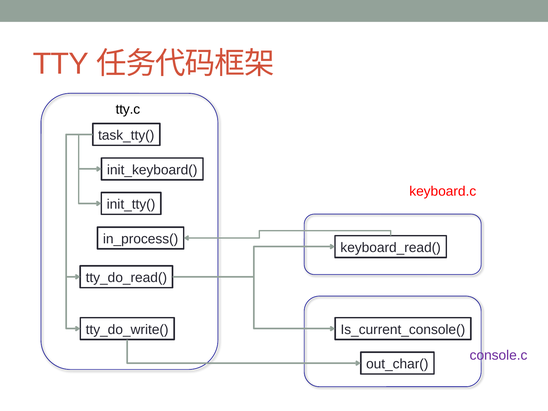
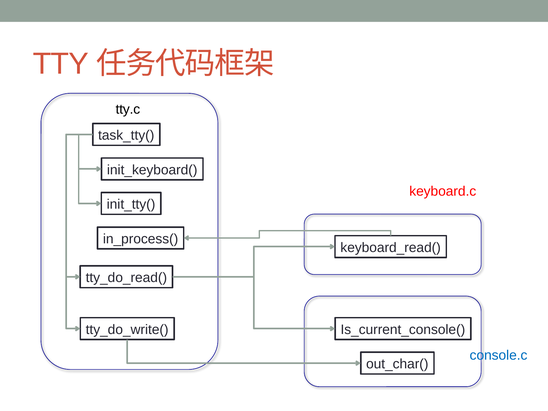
console.c colour: purple -> blue (499, 355)
